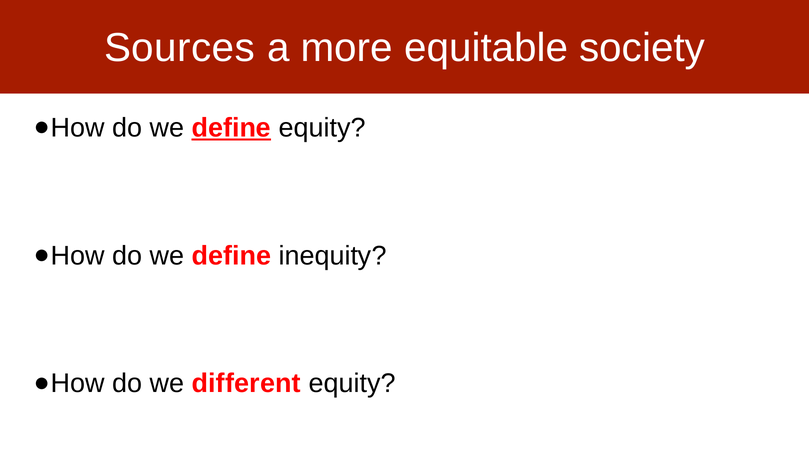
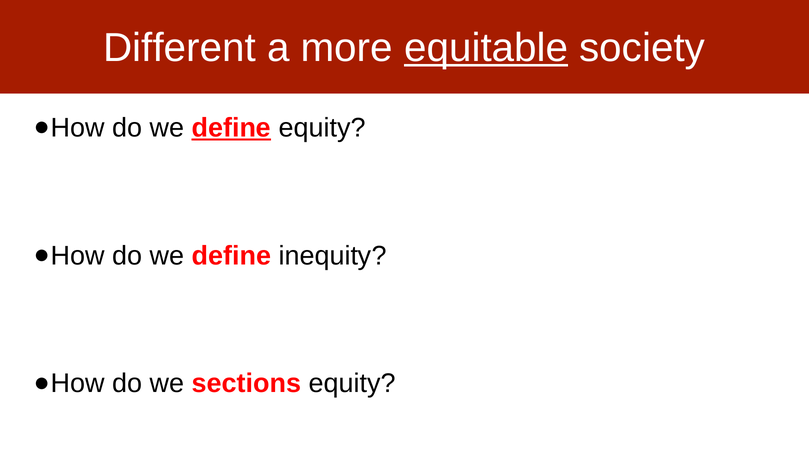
Sources: Sources -> Different (180, 48)
equitable underline: none -> present (486, 48)
different: different -> sections (246, 384)
